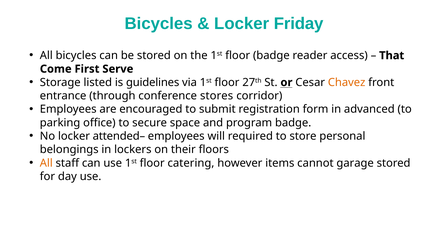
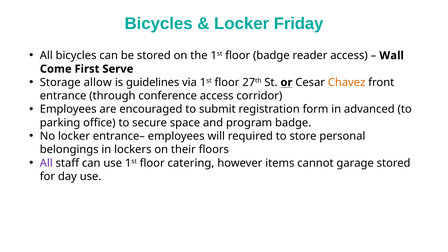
That: That -> Wall (392, 56)
listed: listed -> allow (98, 82)
conference stores: stores -> access (217, 96)
attended–: attended– -> entrance– (119, 136)
All colour: orange -> purple (46, 163)
